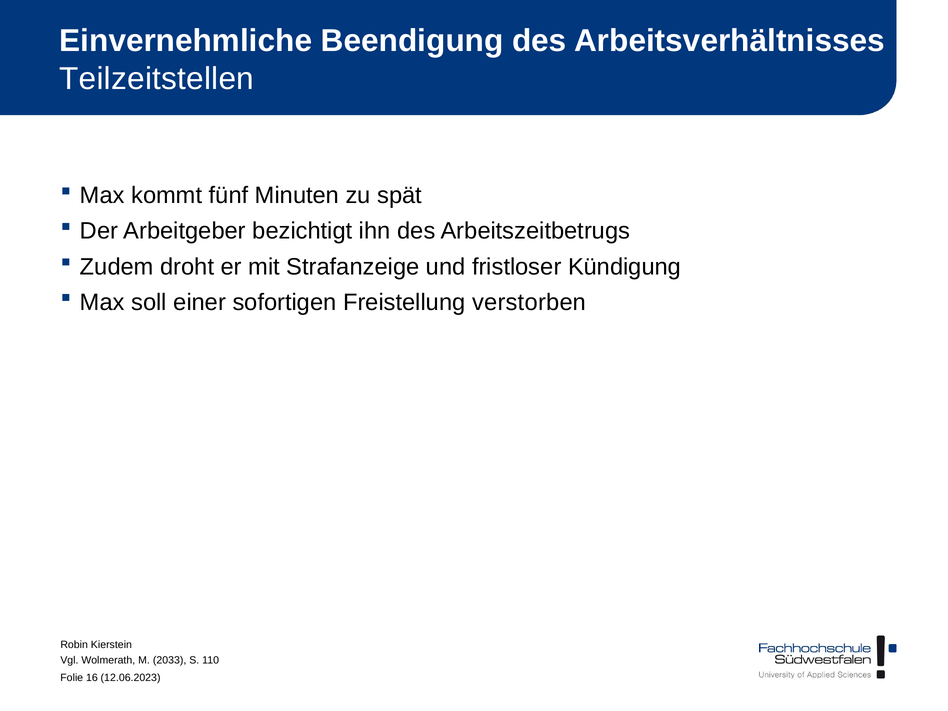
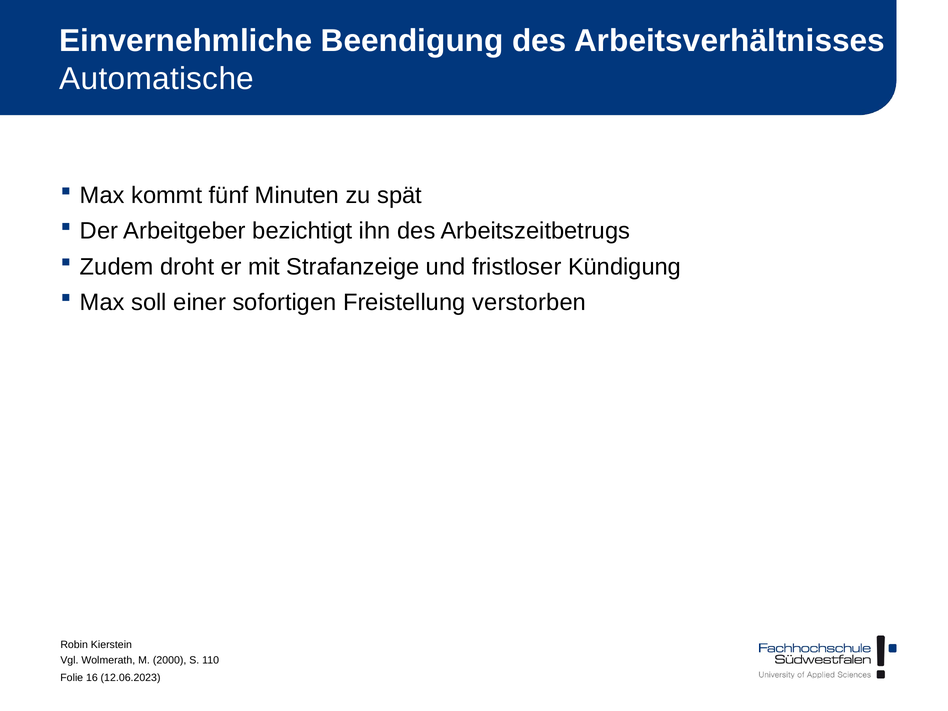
Teilzeitstellen: Teilzeitstellen -> Automatische (157, 79)
2033: 2033 -> 2000 (170, 660)
